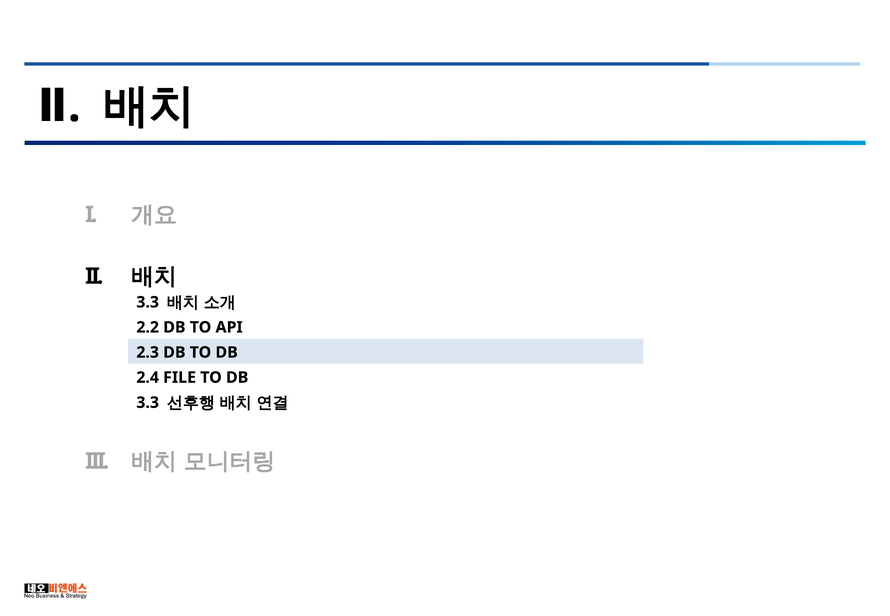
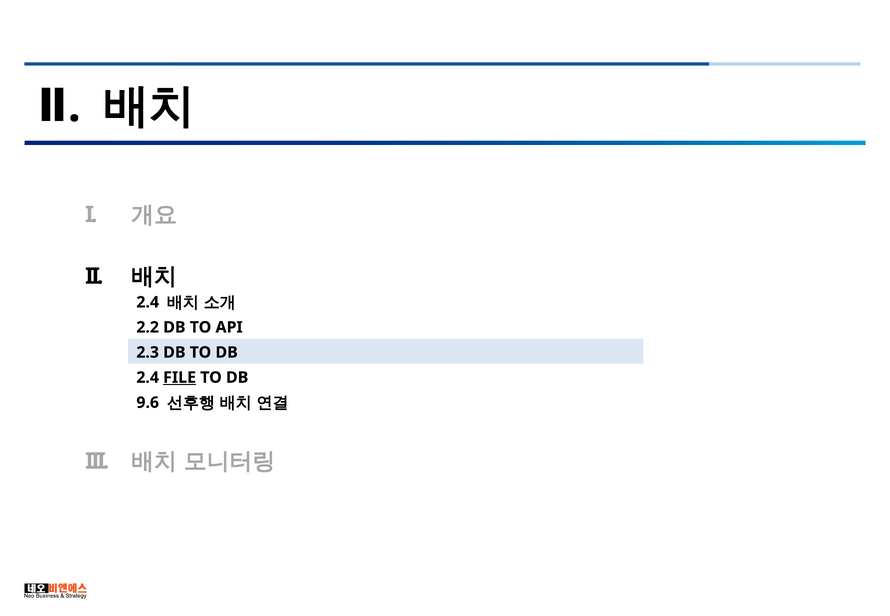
3.3: 3.3 -> 2.4 (148, 302)
FILE underline: none -> present (180, 378)
3.3: 3.3 -> 9.6 (148, 403)
